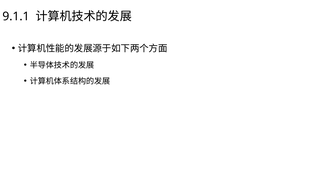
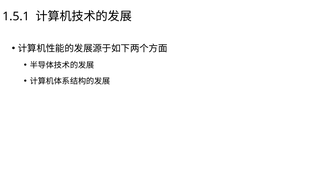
9.1.1: 9.1.1 -> 1.5.1 (16, 16)
